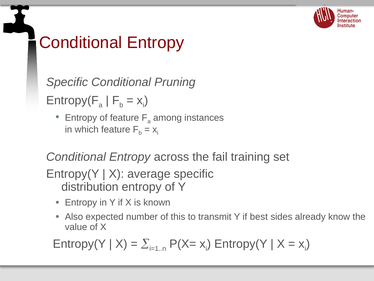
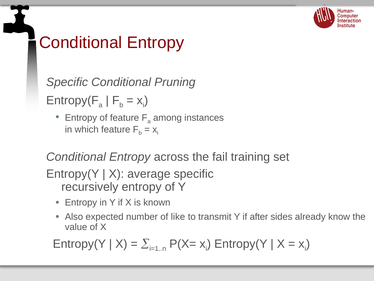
distribution: distribution -> recursively (90, 187)
this: this -> like (178, 216)
best: best -> after (259, 216)
